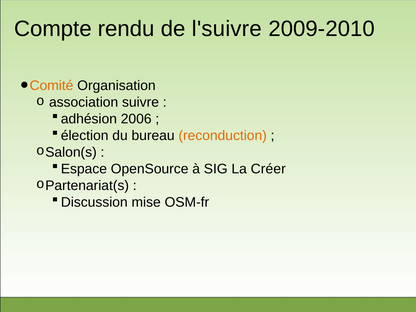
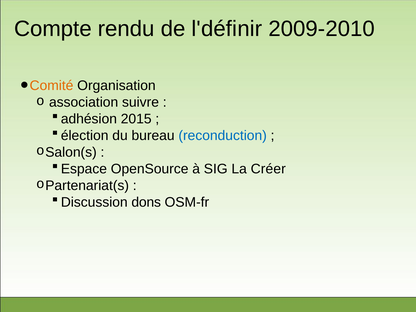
l'suivre: l'suivre -> l'définir (227, 29)
2006: 2006 -> 2015 (136, 119)
reconduction colour: orange -> blue (223, 136)
mise: mise -> dons (146, 202)
